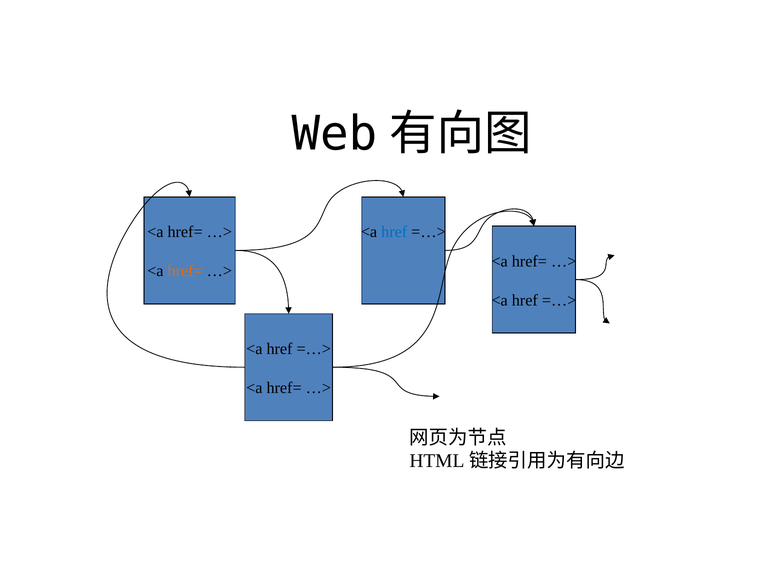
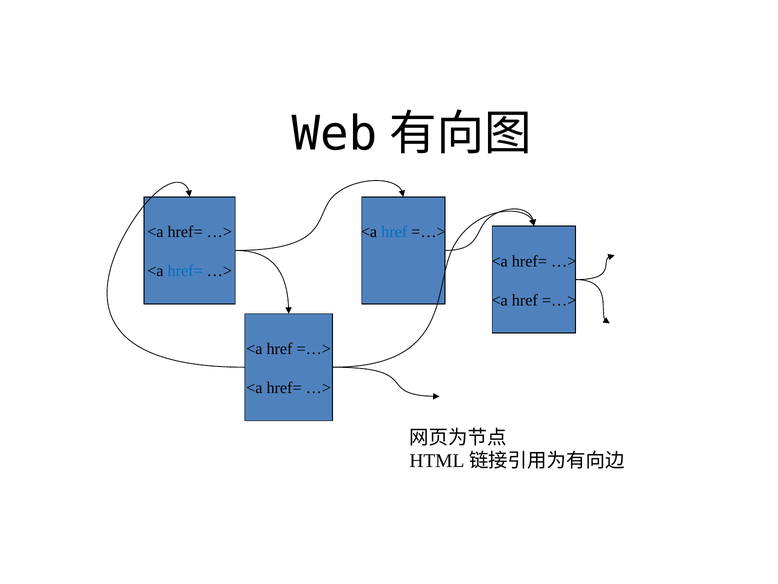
href= colour: orange -> blue (185, 271)
